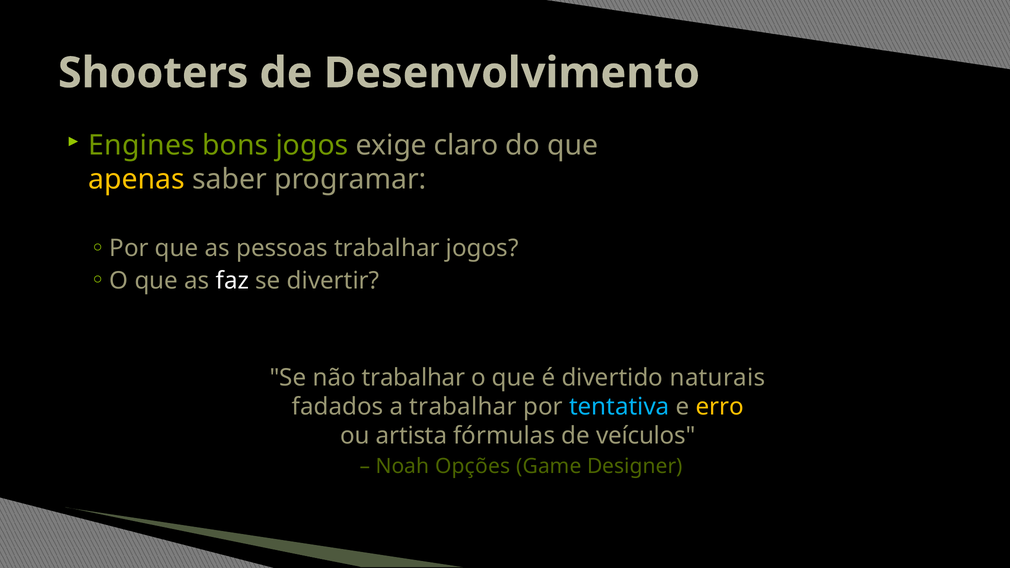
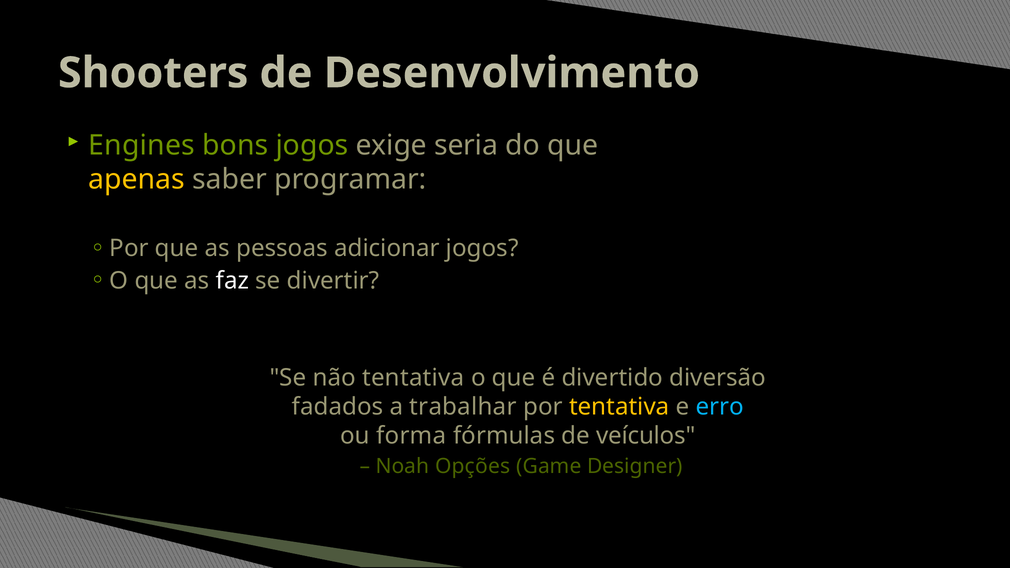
claro: claro -> seria (466, 145)
pessoas trabalhar: trabalhar -> adicionar (387, 248)
não trabalhar: trabalhar -> tentativa (413, 378)
naturais: naturais -> diversão (718, 378)
tentativa colour: light blue -> yellow (619, 407)
erro colour: yellow -> light blue (720, 407)
artista: artista -> forma (411, 436)
